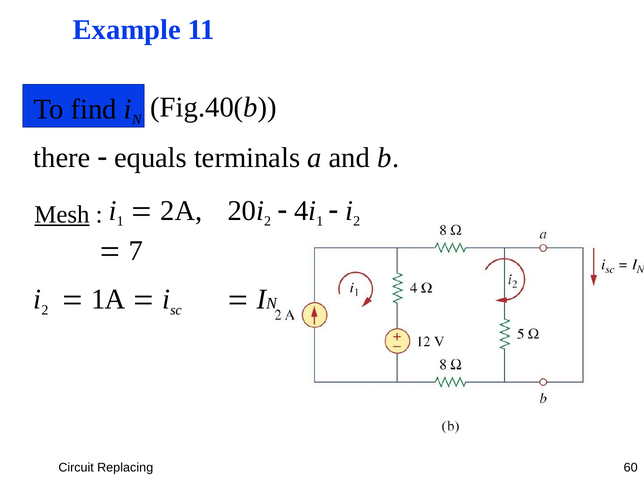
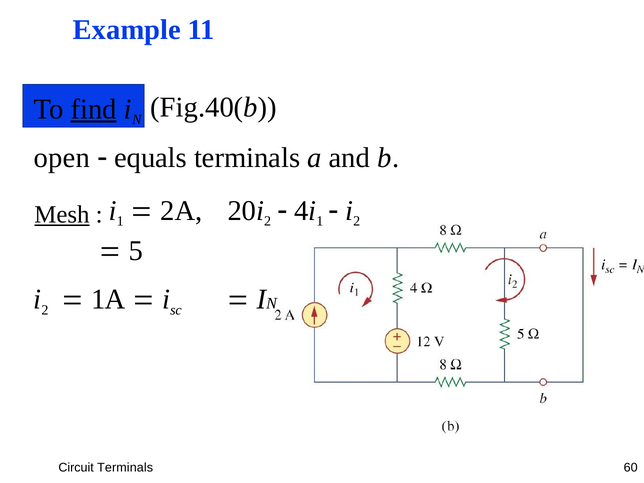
find underline: none -> present (94, 109)
there: there -> open (62, 158)
7: 7 -> 5 (136, 251)
Circuit Replacing: Replacing -> Terminals (125, 467)
